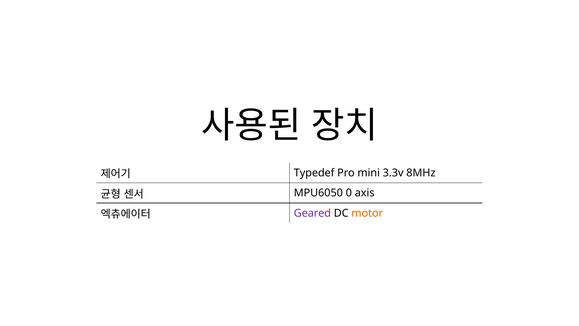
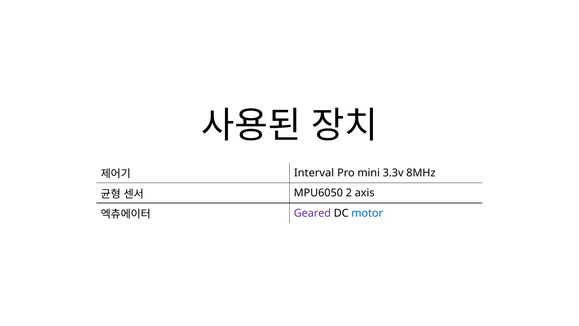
Typedef: Typedef -> Interval (314, 173)
0: 0 -> 2 (349, 193)
motor colour: orange -> blue (367, 213)
